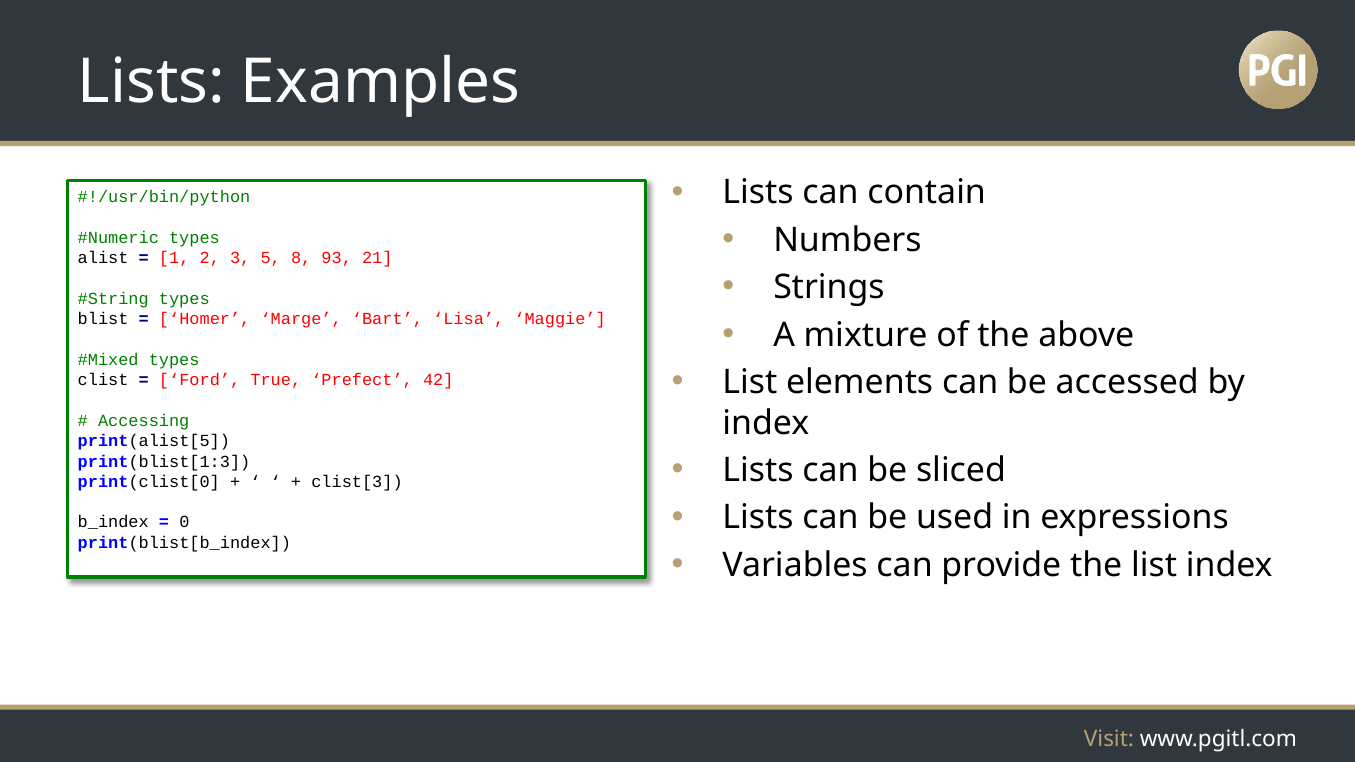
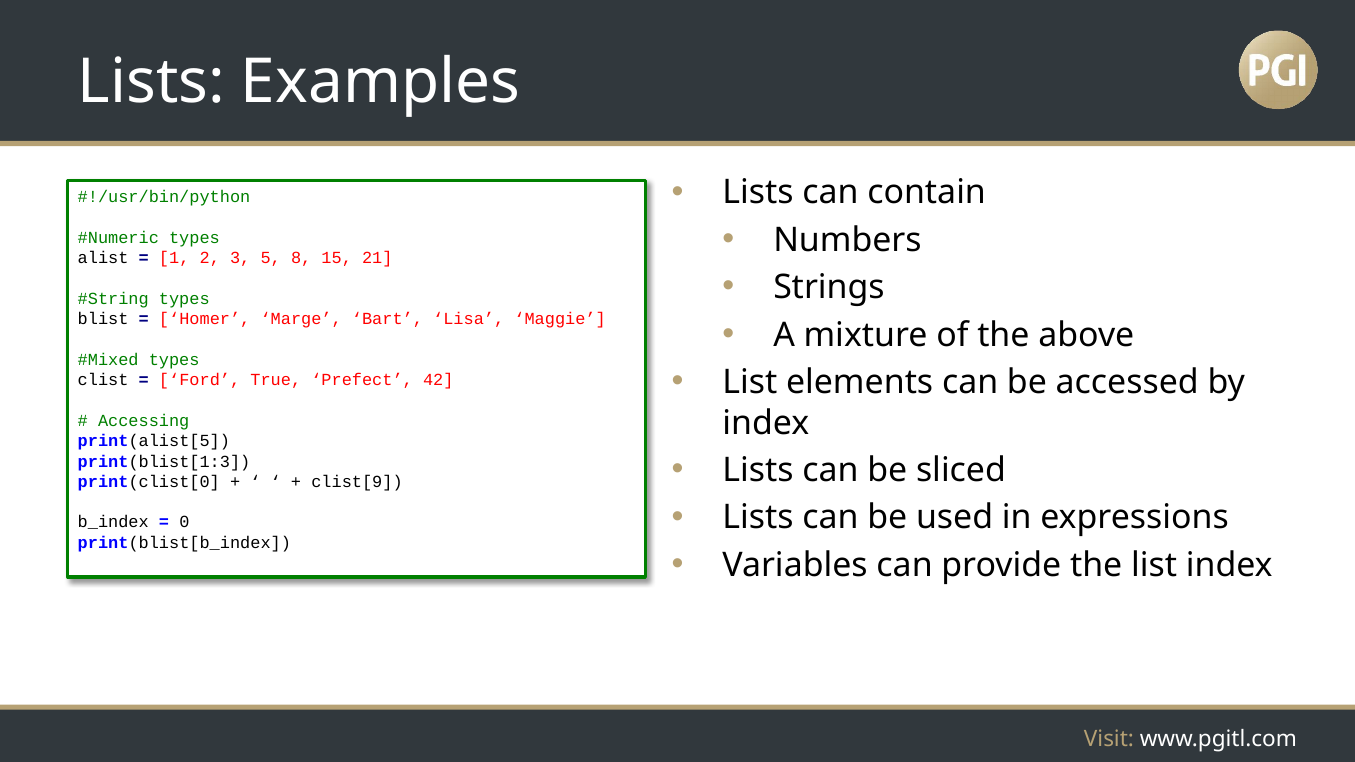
93: 93 -> 15 (337, 258)
clist[3: clist[3 -> clist[9 (357, 482)
